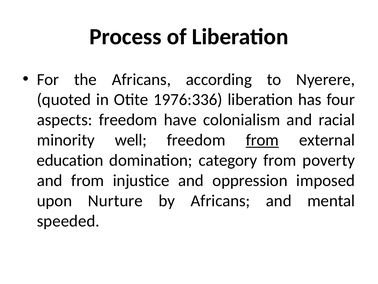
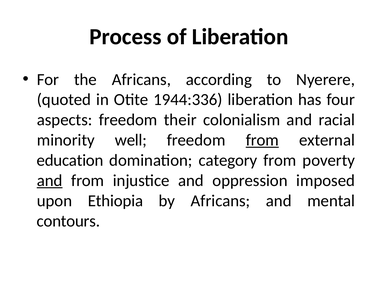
1976:336: 1976:336 -> 1944:336 (188, 99)
have: have -> their (180, 120)
and underline: none -> present (50, 180)
Nurture: Nurture -> Ethiopia (115, 200)
speeded: speeded -> contours (68, 221)
